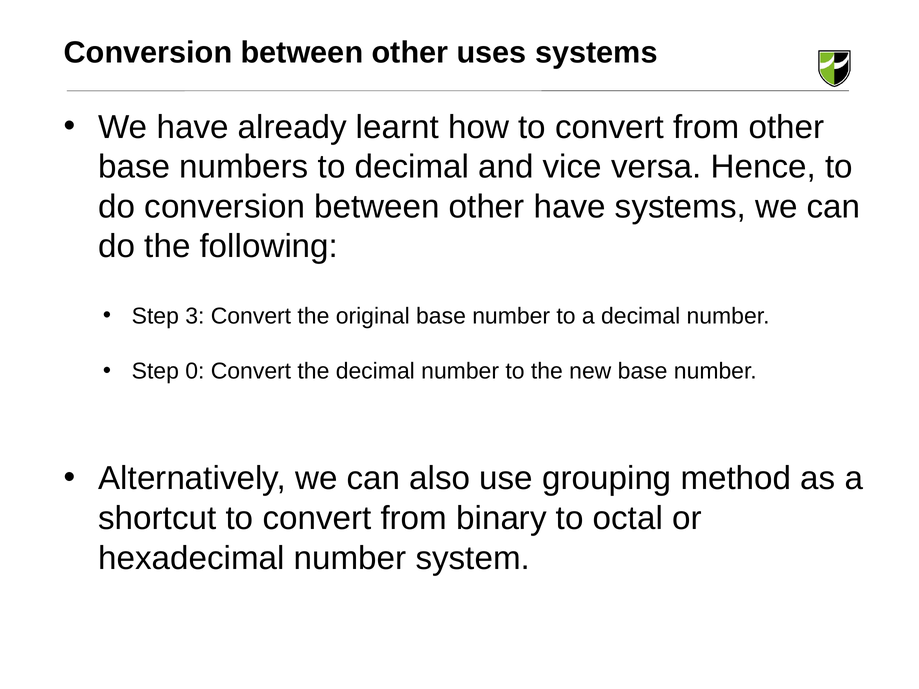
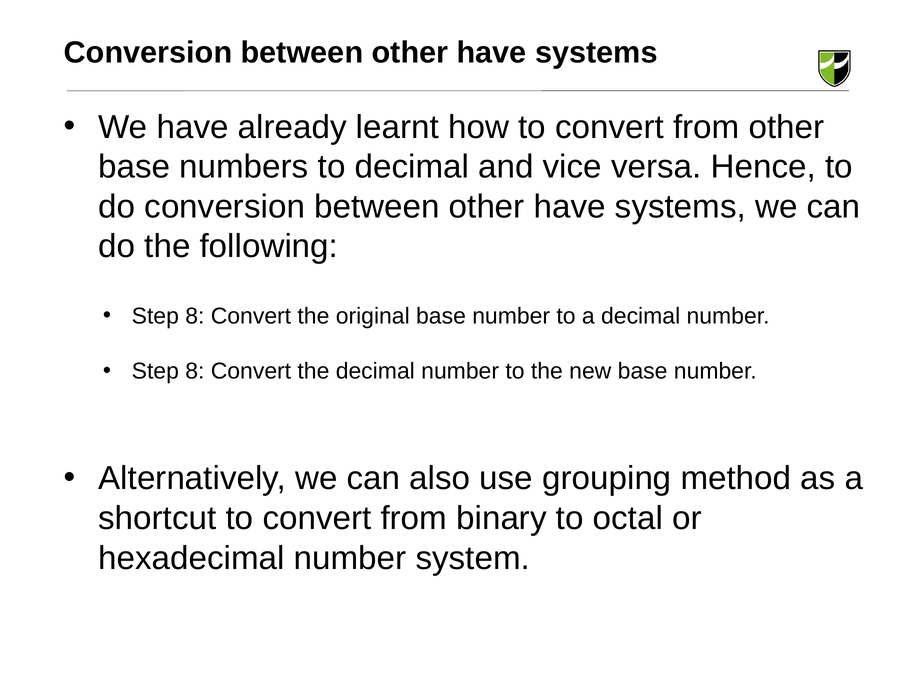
uses: uses -> have (492, 53)
3: 3 -> 8 (195, 316)
0: 0 -> 8 (195, 371)
